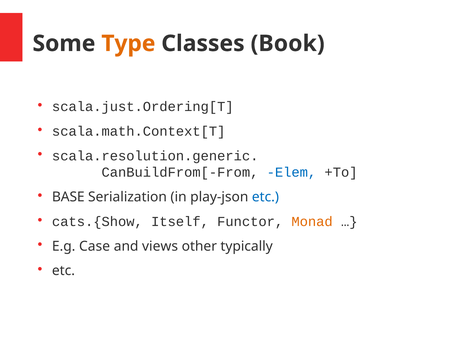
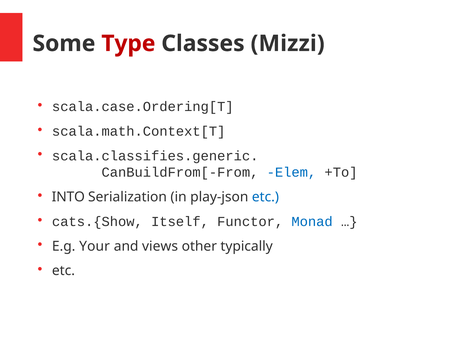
Type colour: orange -> red (128, 44)
Book: Book -> Mizzi (288, 44)
scala.just.Ordering[T: scala.just.Ordering[T -> scala.case.Ordering[T (143, 107)
scala.resolution.generic: scala.resolution.generic -> scala.classifies.generic (155, 156)
BASE: BASE -> INTO (68, 197)
Monad colour: orange -> blue (312, 222)
Case: Case -> Your (95, 246)
